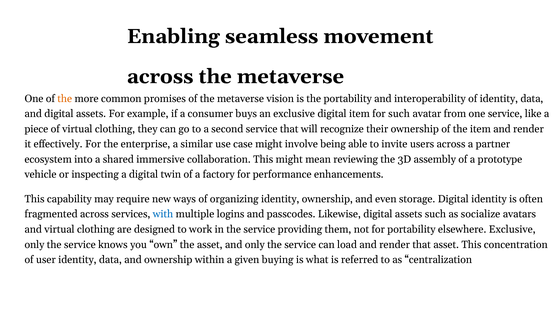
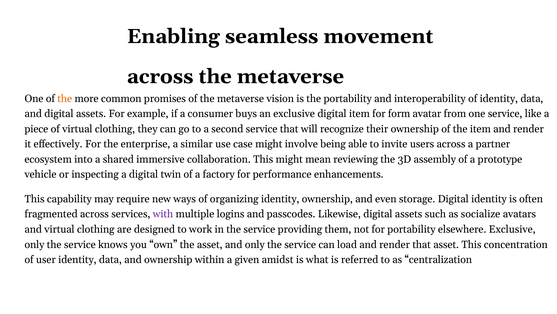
for such: such -> form (399, 114)
with colour: blue -> purple (163, 214)
buying: buying -> amidst (278, 259)
